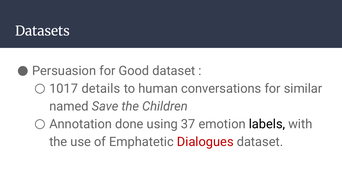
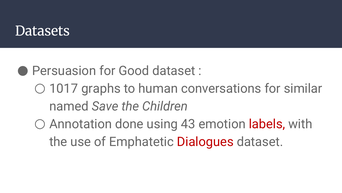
details: details -> graphs (101, 88)
37: 37 -> 43 (188, 124)
labels colour: black -> red (267, 124)
